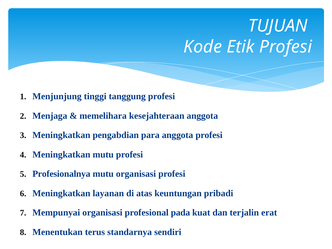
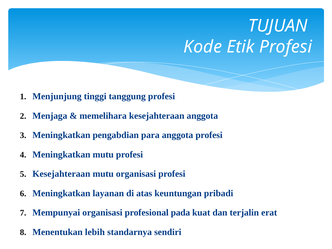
Profesionalnya: Profesionalnya -> Kesejahteraan (61, 174)
terus: terus -> lebih (95, 232)
